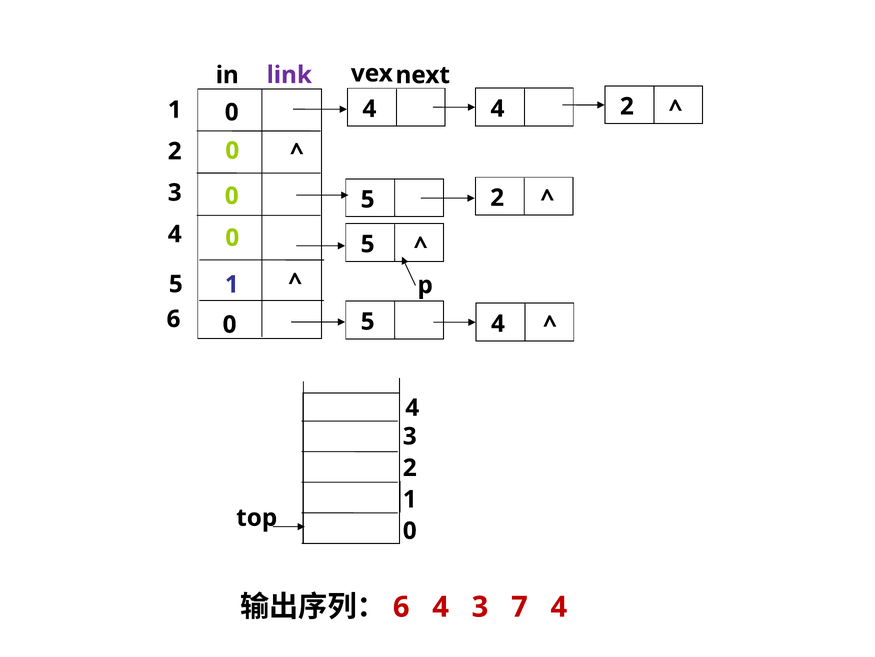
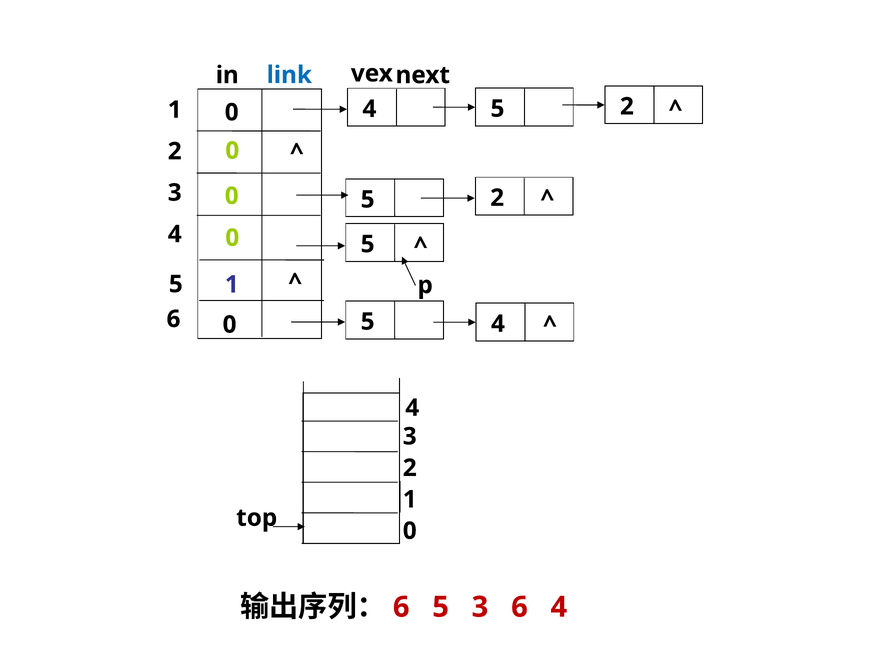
link colour: purple -> blue (289, 75)
4: 4 -> 5 (497, 109)
6 4: 4 -> 5 (441, 606)
3 7: 7 -> 6 (519, 606)
